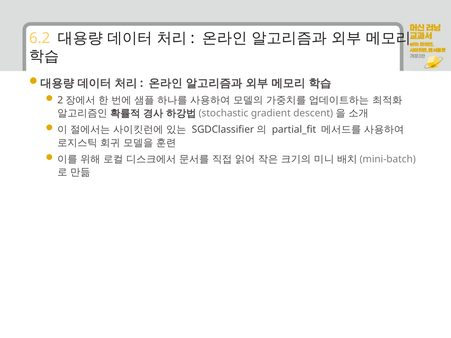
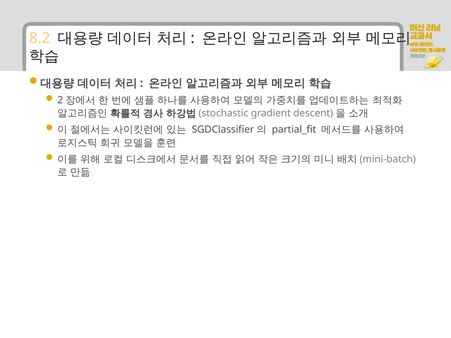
6.2: 6.2 -> 8.2 (40, 38)
